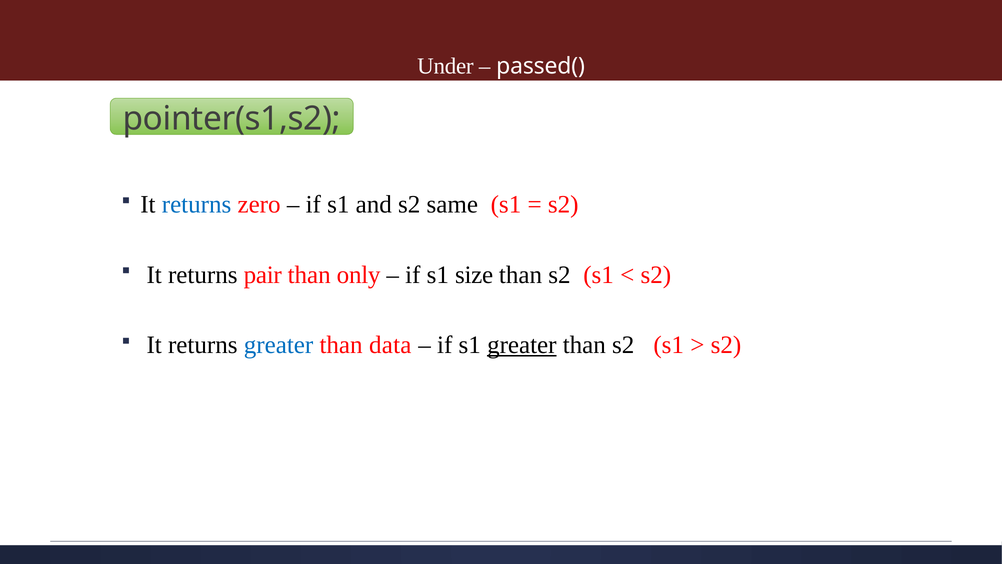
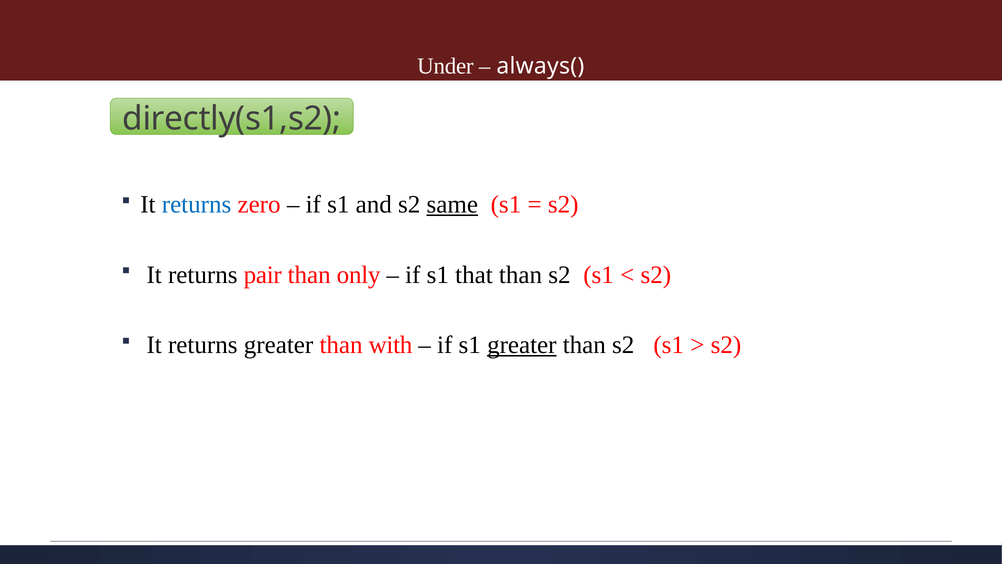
passed(: passed( -> always( (540, 66)
pointer(s1,s2: pointer(s1,s2 -> directly(s1,s2 (232, 119)
same underline: none -> present (452, 205)
size: size -> that (474, 275)
greater colour: blue -> black (279, 345)
data: data -> with (391, 345)
